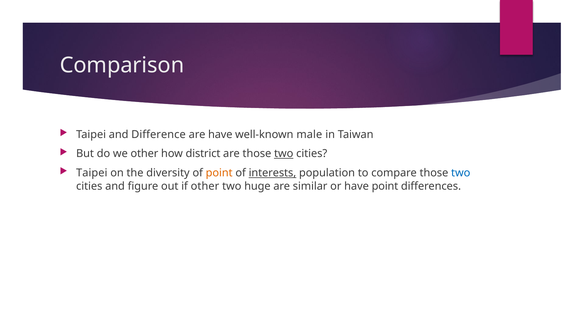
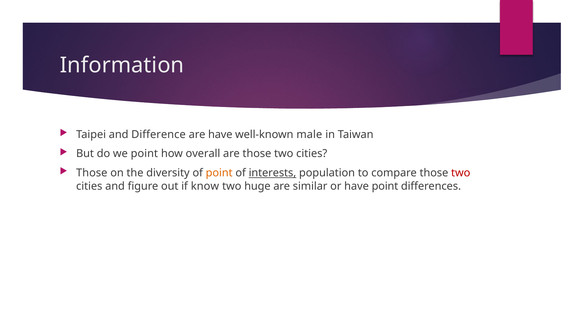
Comparison: Comparison -> Information (122, 65)
we other: other -> point (144, 153)
district: district -> overall (203, 153)
two underline: present -> none (284, 153)
Taipei: Taipei -> Those (92, 173)
two colour: blue -> red (461, 173)
if other: other -> know (205, 186)
